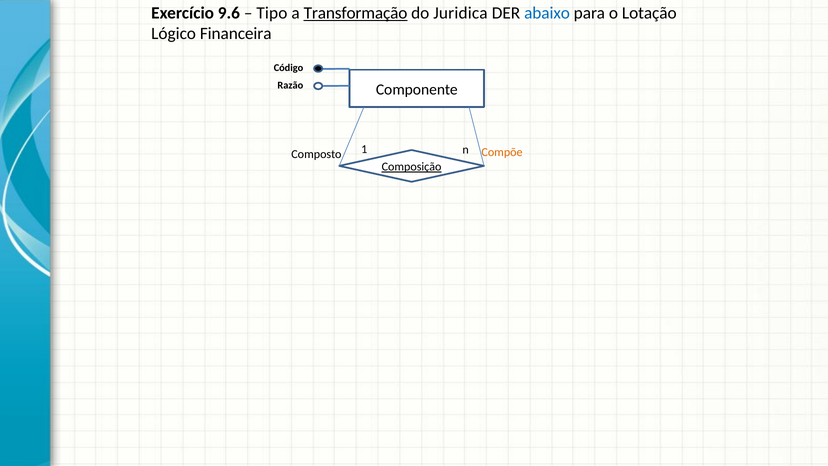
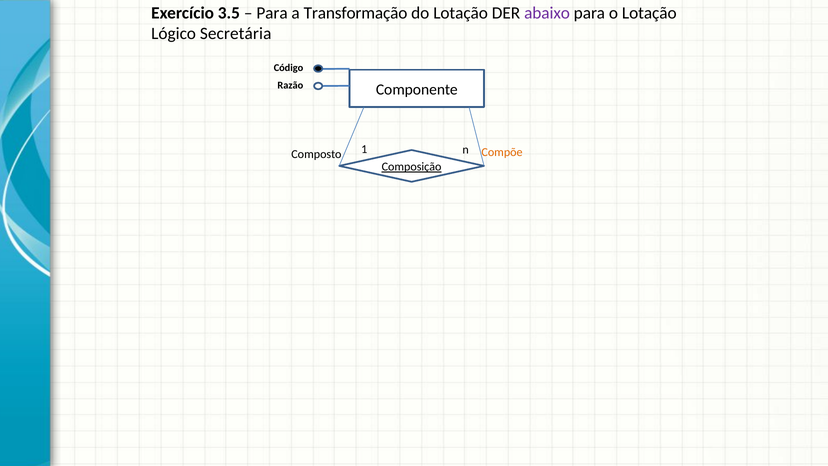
9.6: 9.6 -> 3.5 (229, 13)
Tipo: Tipo -> Para (272, 13)
Transformação underline: present -> none (356, 13)
do Juridica: Juridica -> Lotação (461, 13)
abaixo colour: blue -> purple (547, 13)
Financeira: Financeira -> Secretária (236, 34)
